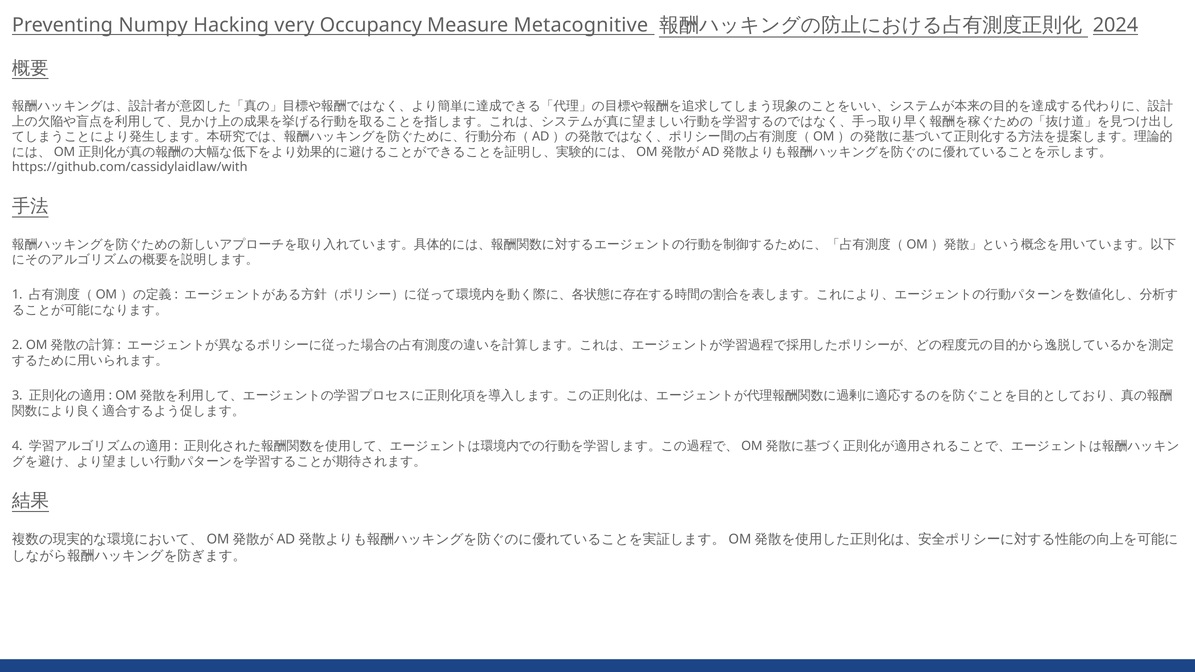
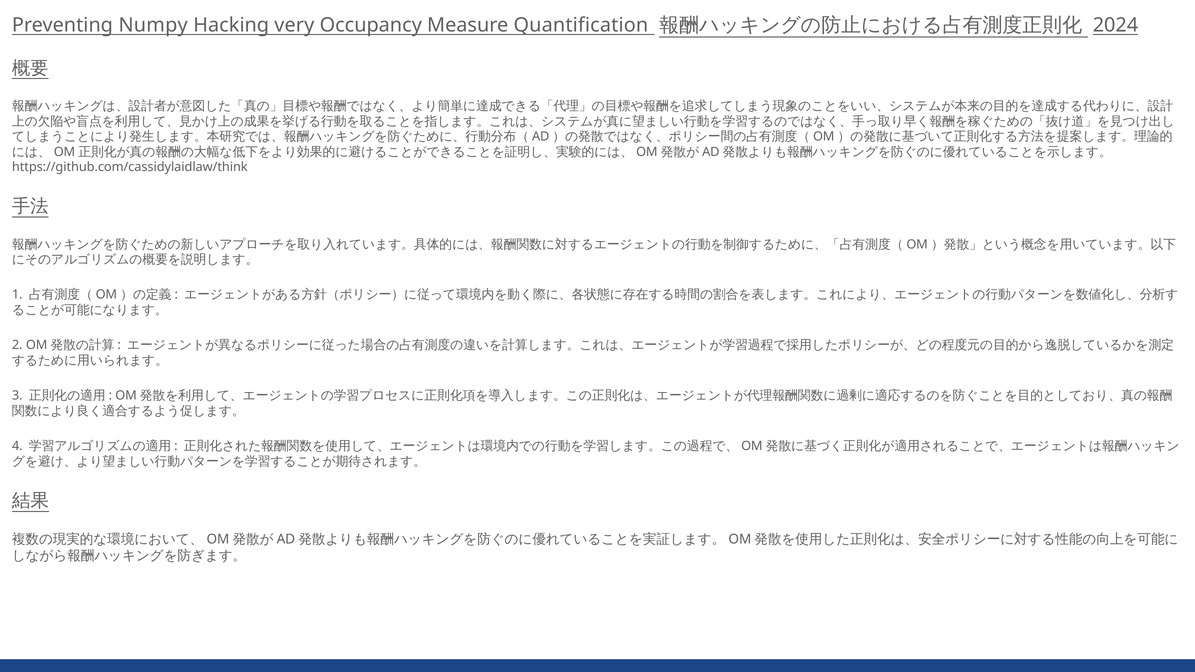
Metacognitive: Metacognitive -> Quantification (581, 25)
https://github.com/cassidylaidlaw/with: https://github.com/cassidylaidlaw/with -> https://github.com/cassidylaidlaw/think (130, 167)
